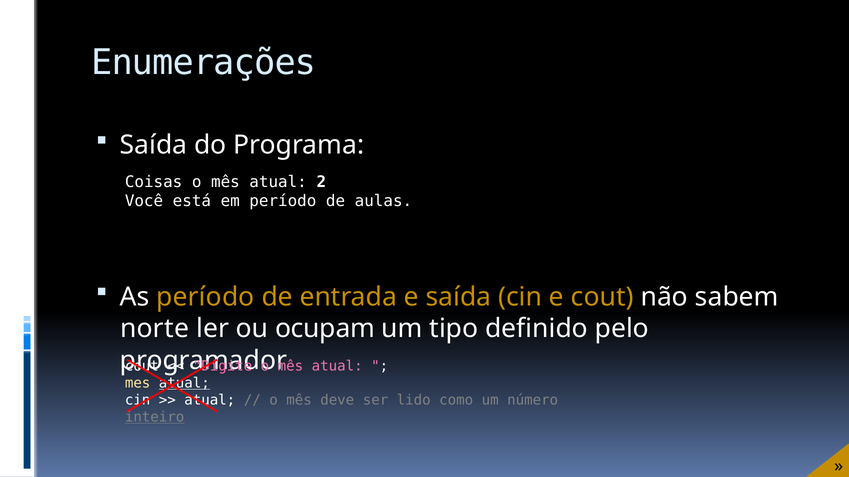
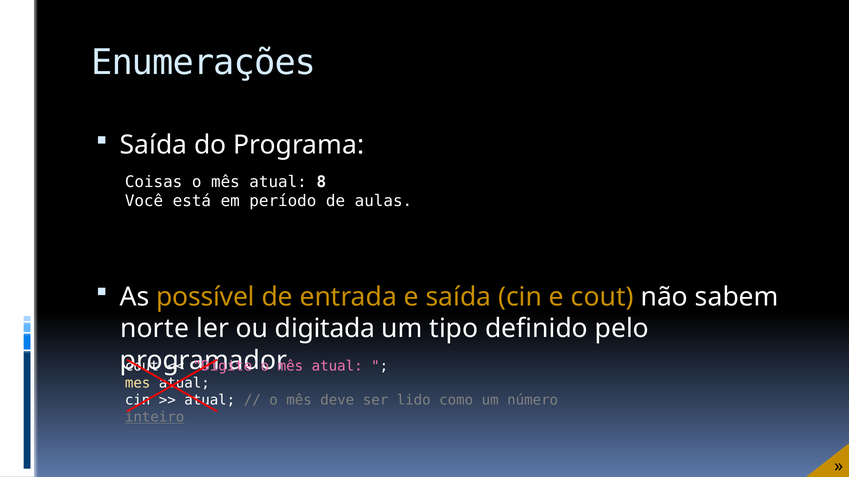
2: 2 -> 8 (321, 182)
As período: período -> possível (206, 297)
ocupam: ocupam -> digitada (325, 329)
atual underline: present -> none (184, 384)
